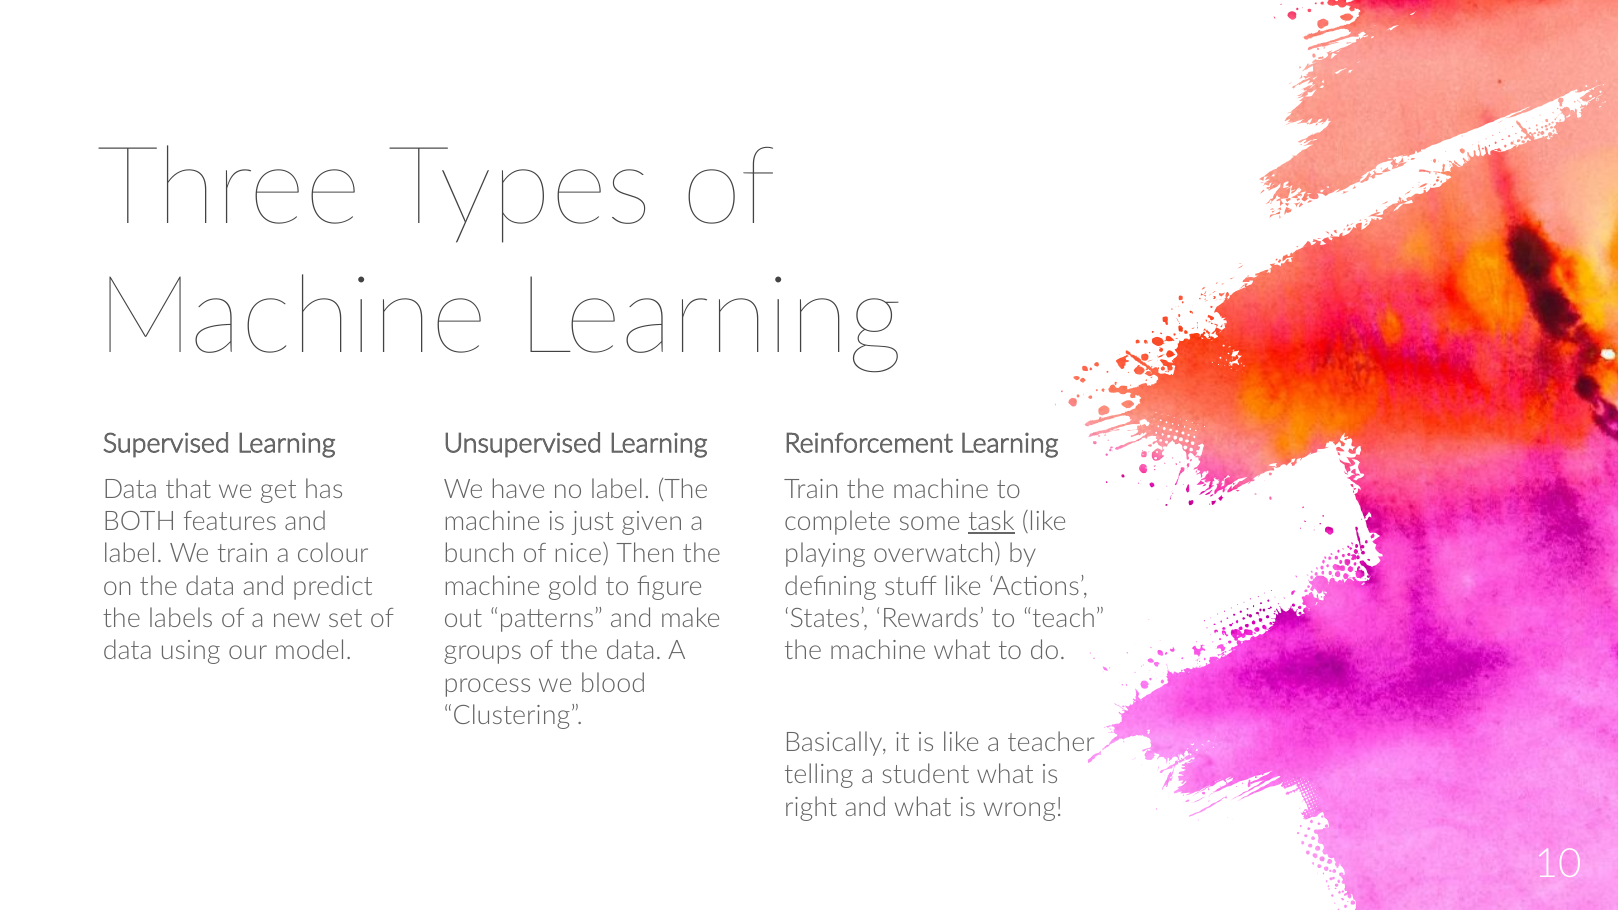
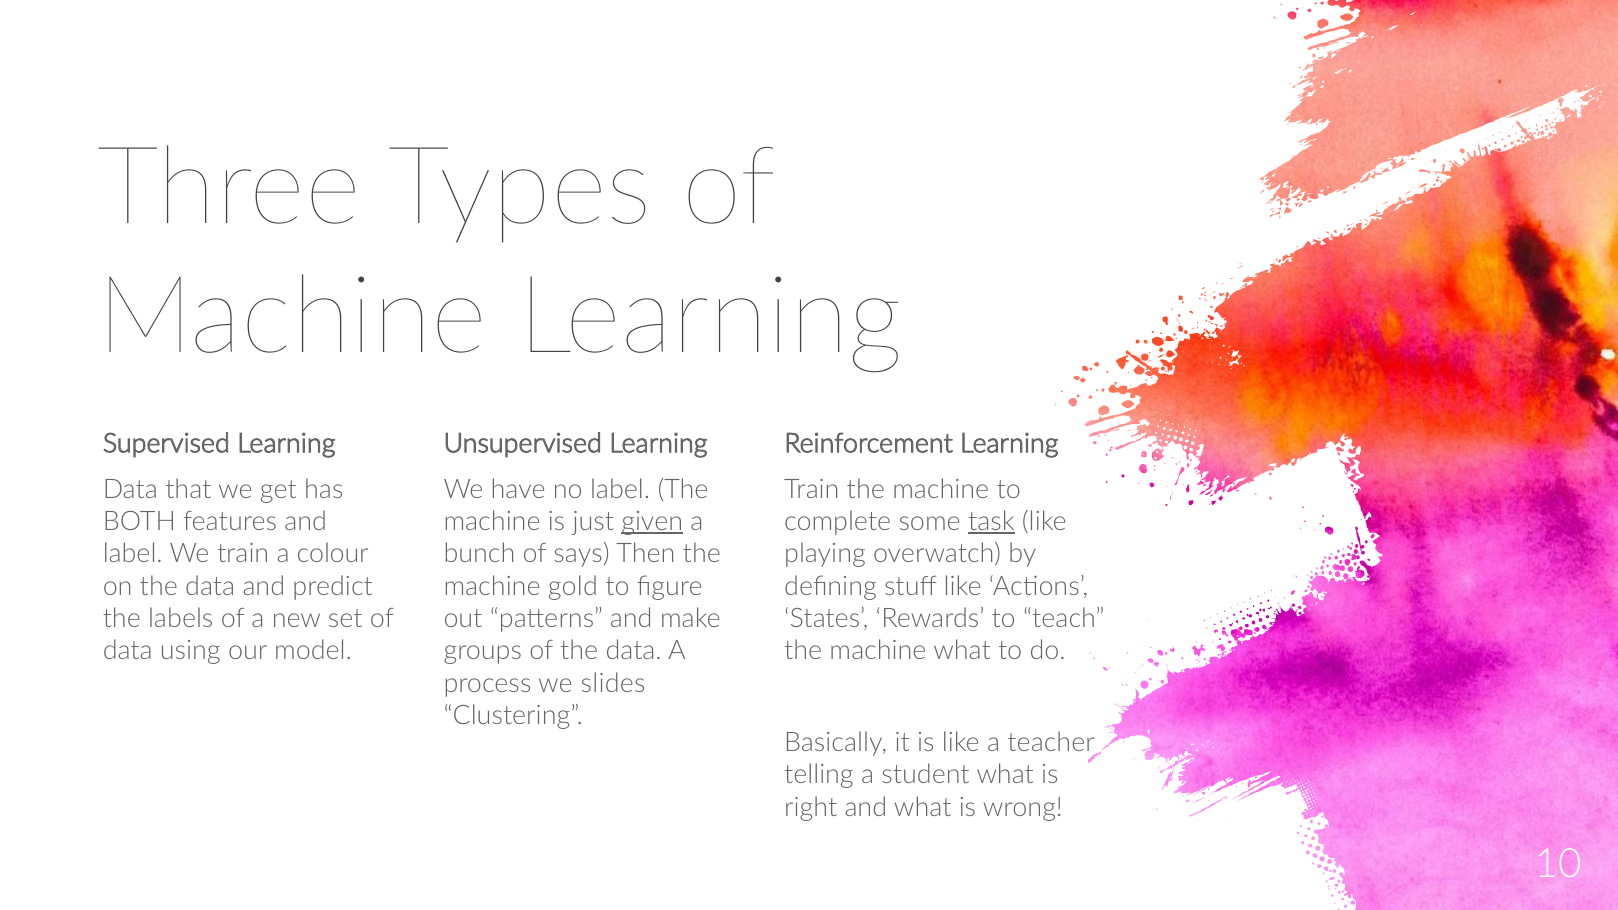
given underline: none -> present (652, 522)
nice: nice -> says (582, 554)
blood: blood -> slides (613, 683)
